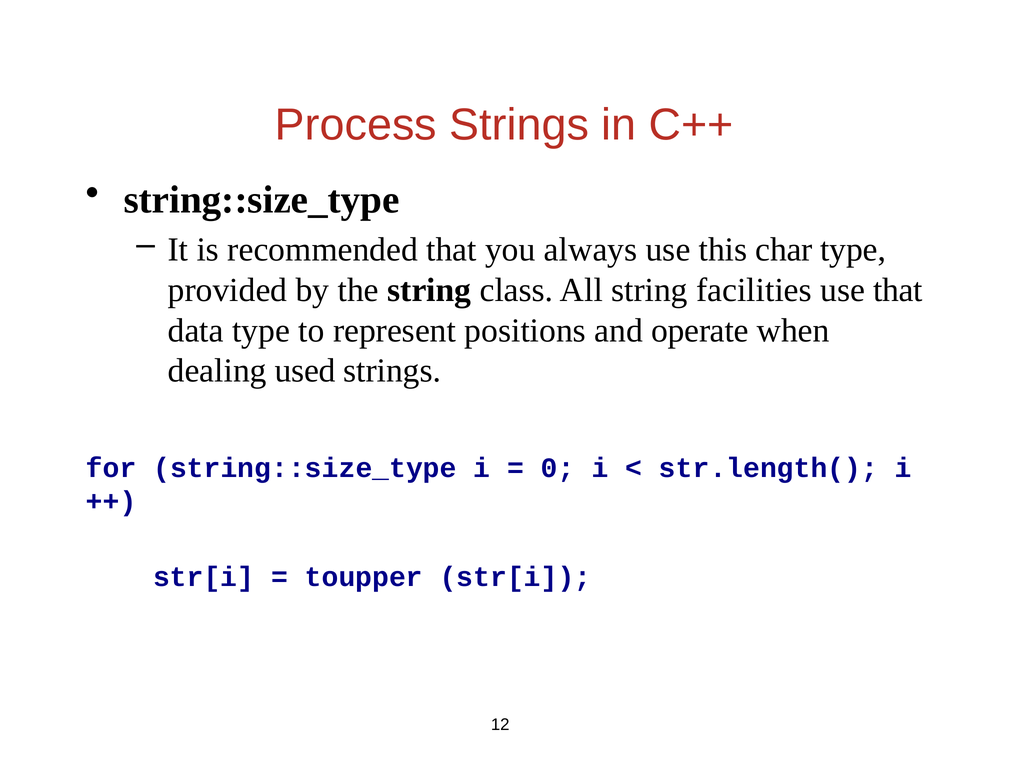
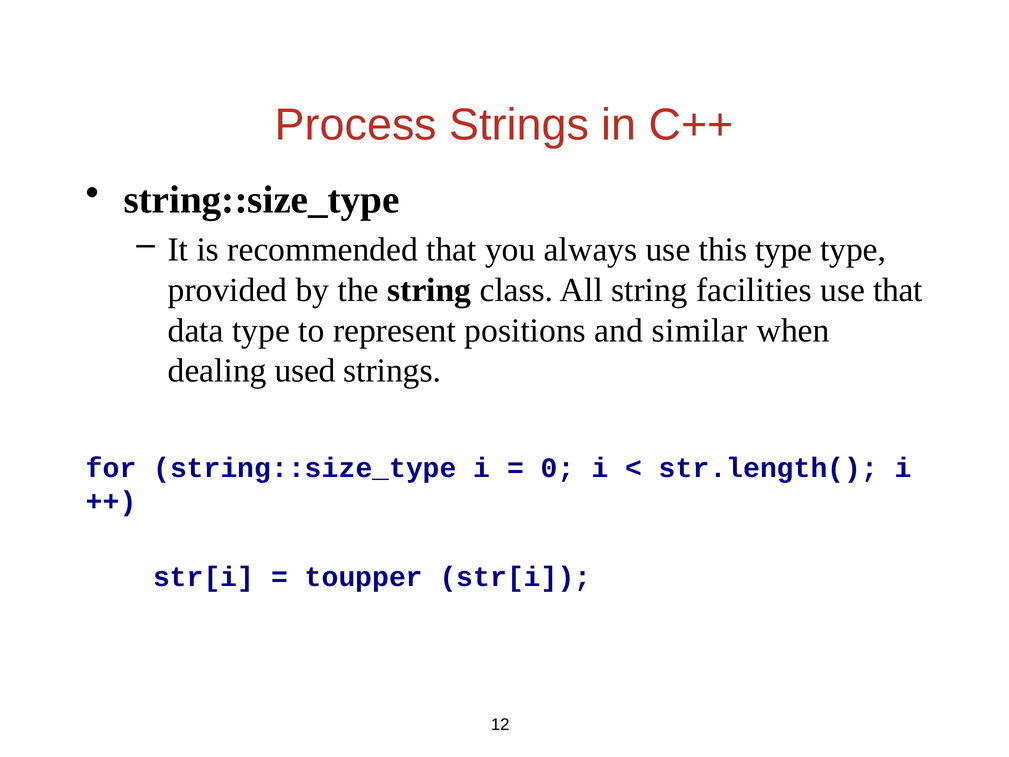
this char: char -> type (784, 250)
operate: operate -> similar (700, 330)
